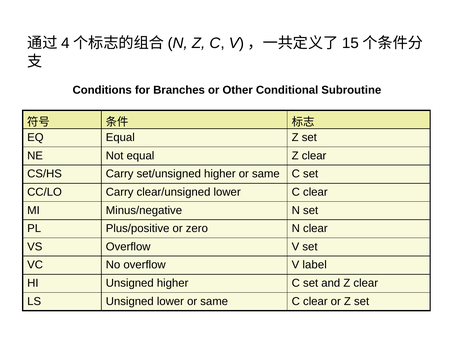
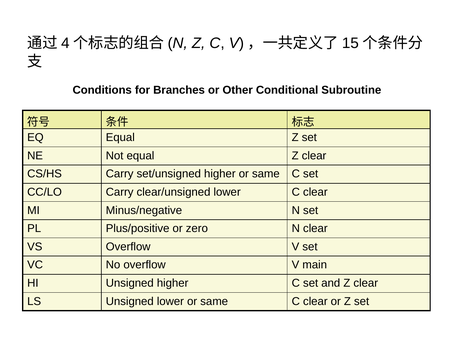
label: label -> main (315, 265)
